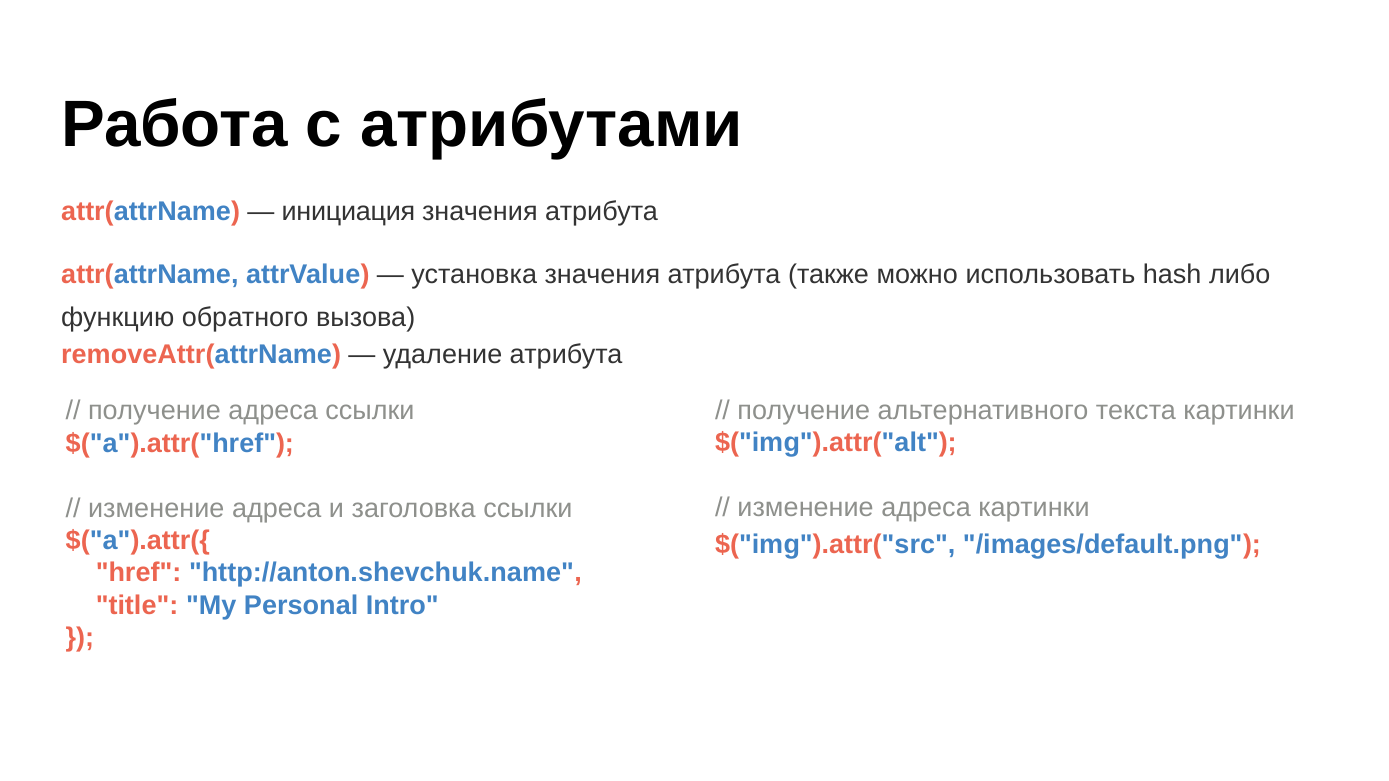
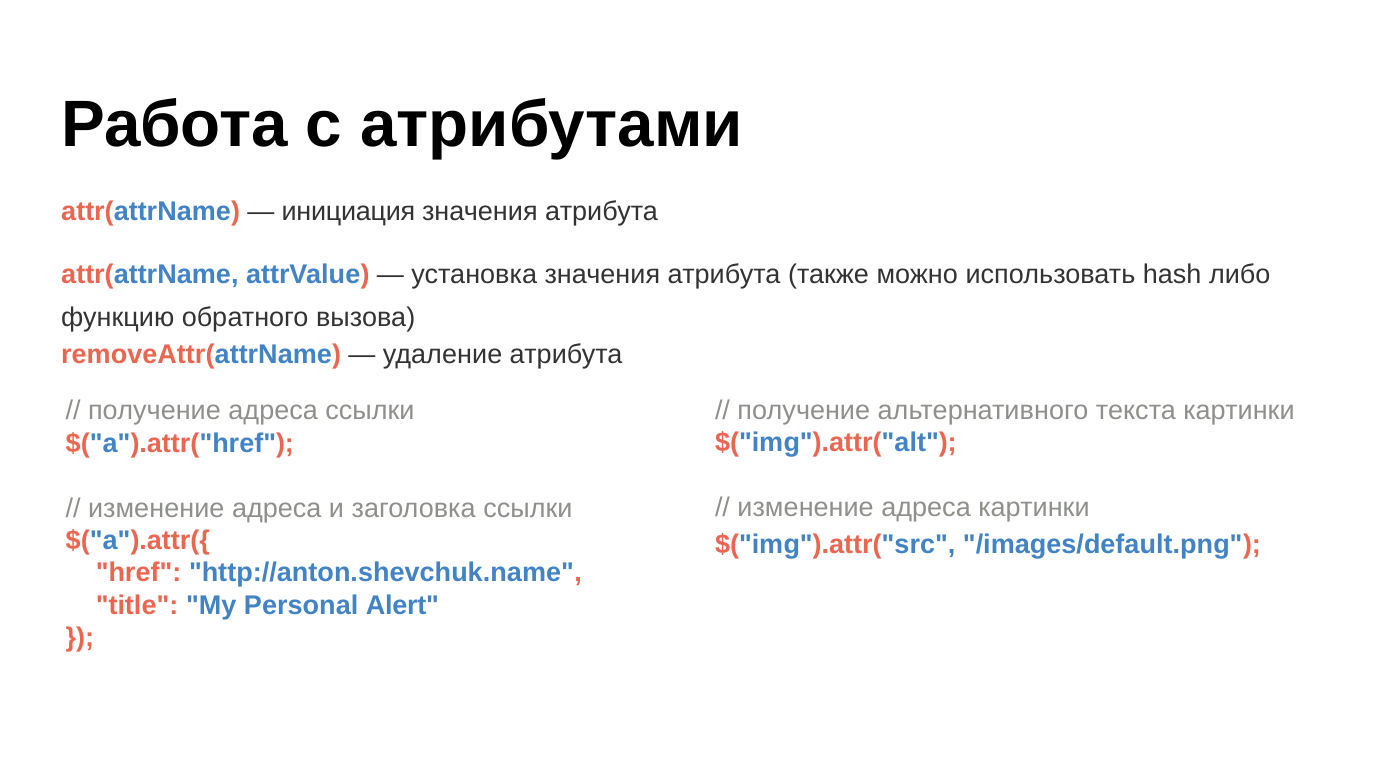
Intro: Intro -> Alert (402, 606)
